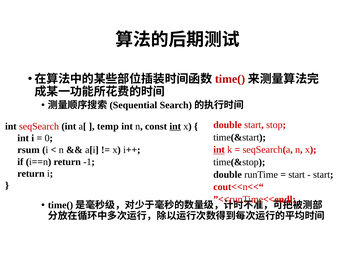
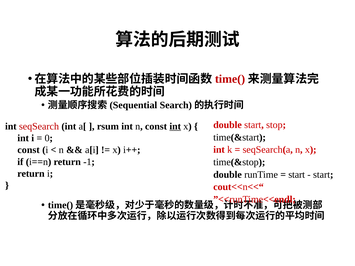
temp: temp -> rsum (108, 126)
int underline: present -> none (219, 150)
rsum: rsum -> const (29, 150)
